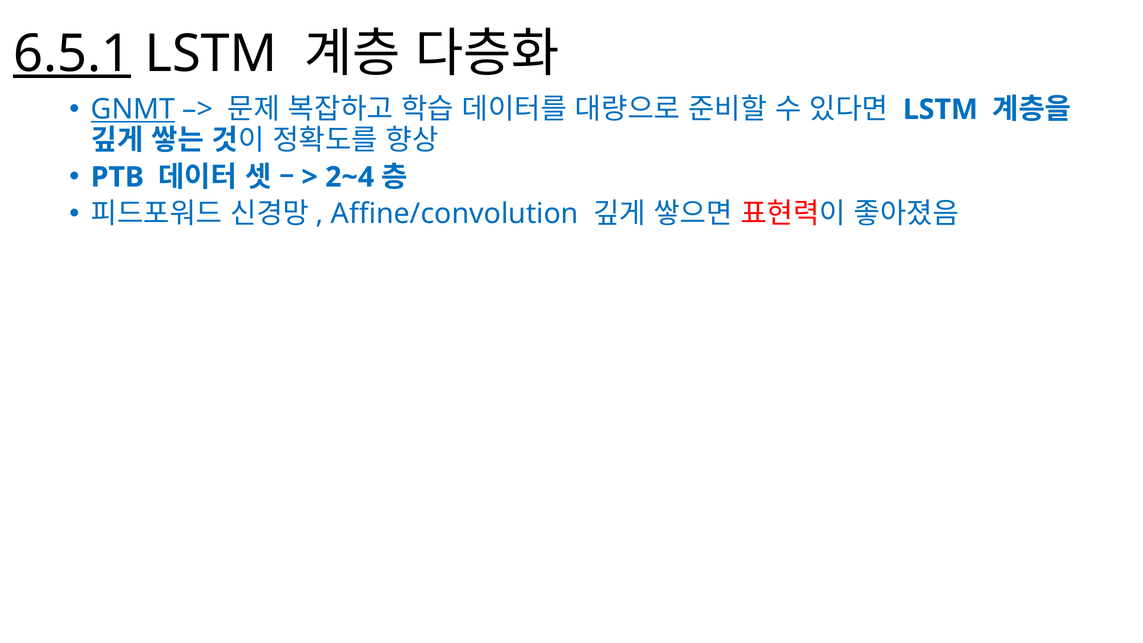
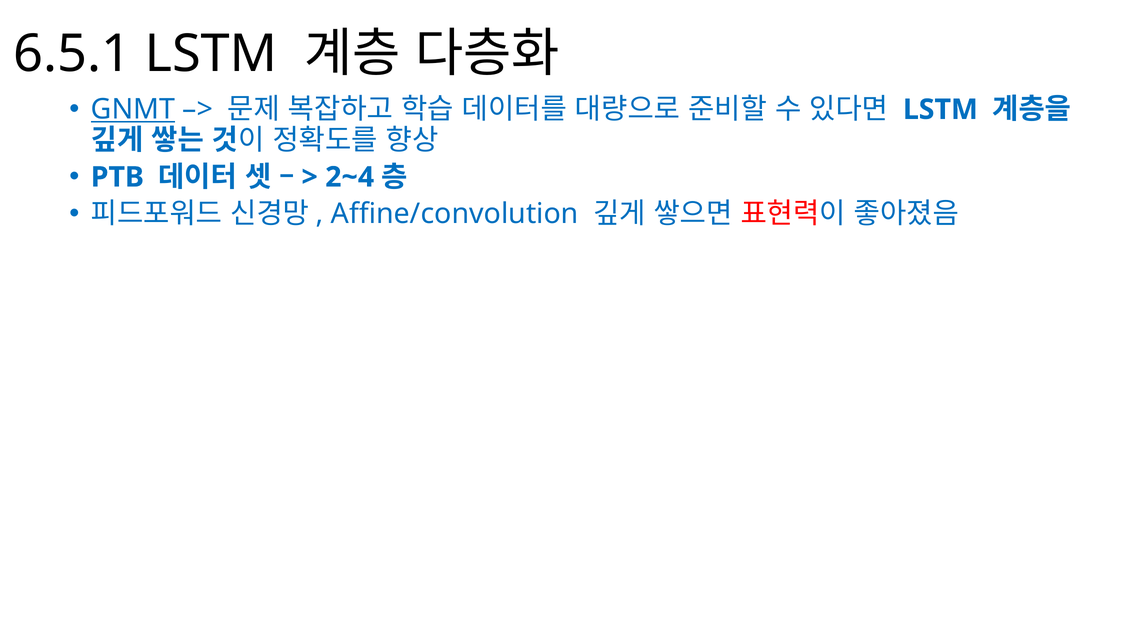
6.5.1 underline: present -> none (72, 54)
